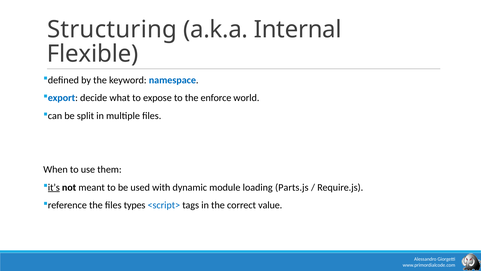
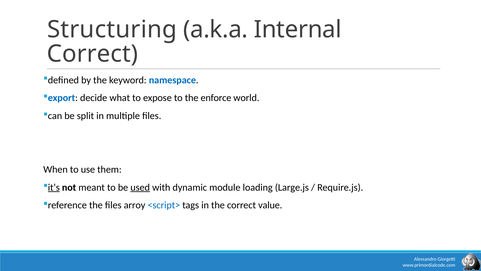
Flexible: Flexible -> Correct (93, 54)
used underline: none -> present (140, 187)
Parts.js: Parts.js -> Large.js (292, 187)
types: types -> arroy (135, 205)
